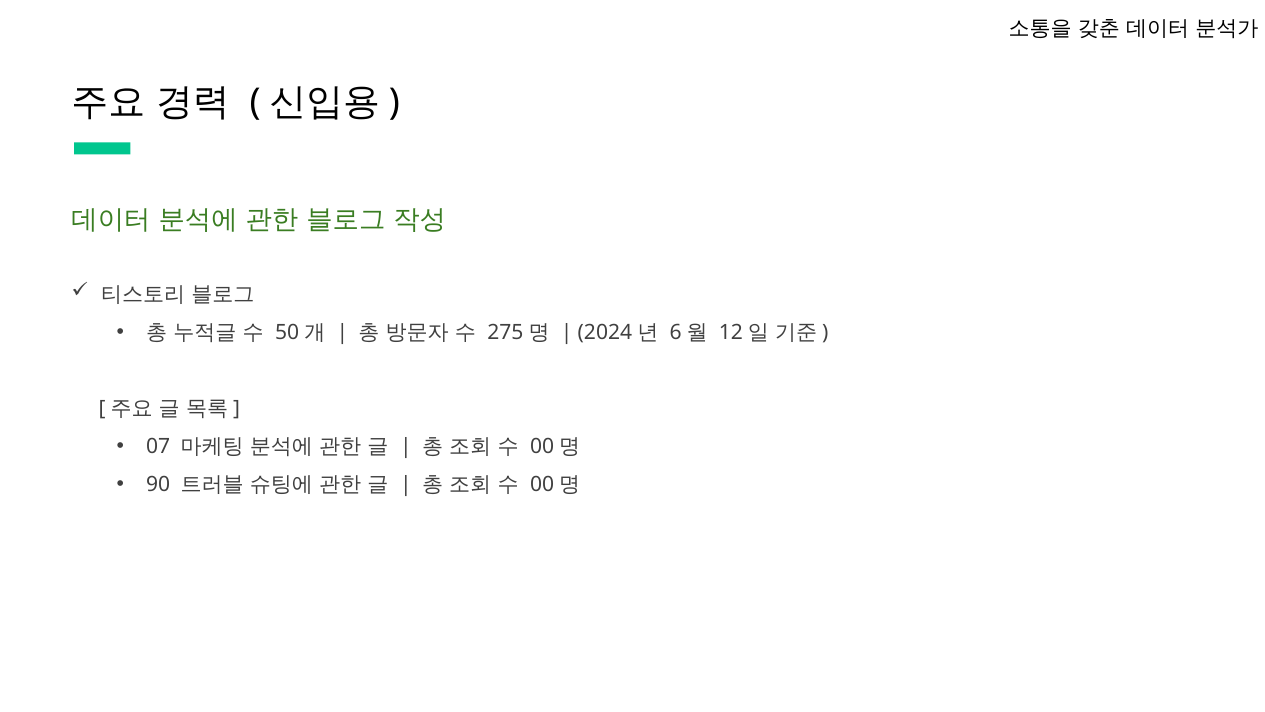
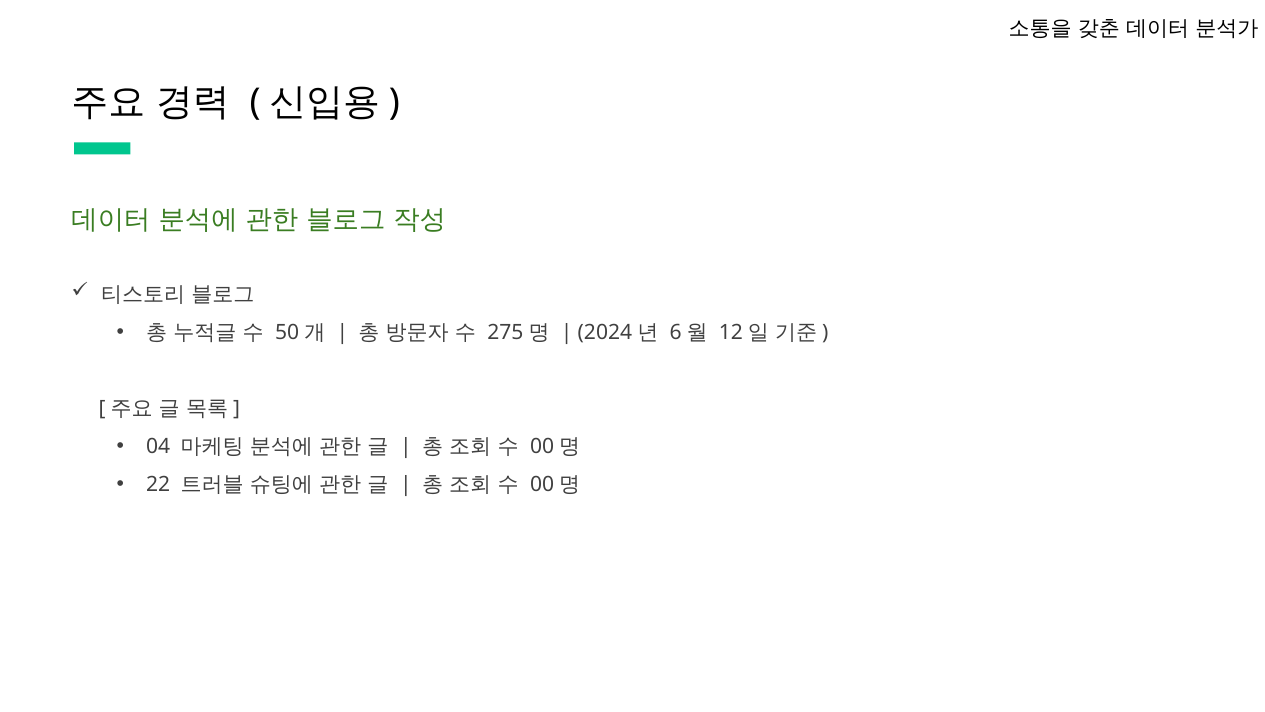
07: 07 -> 04 (158, 446)
90: 90 -> 22 (158, 484)
